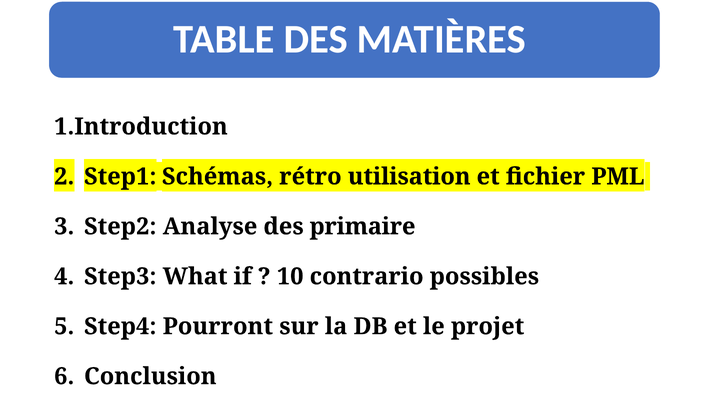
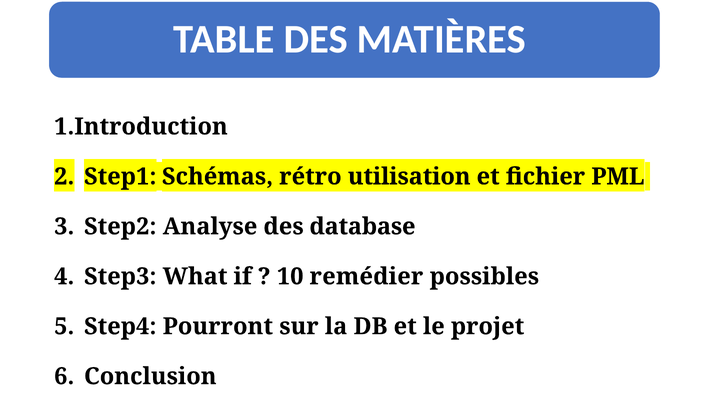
primaire: primaire -> database (362, 226)
contrario: contrario -> remédier (366, 276)
